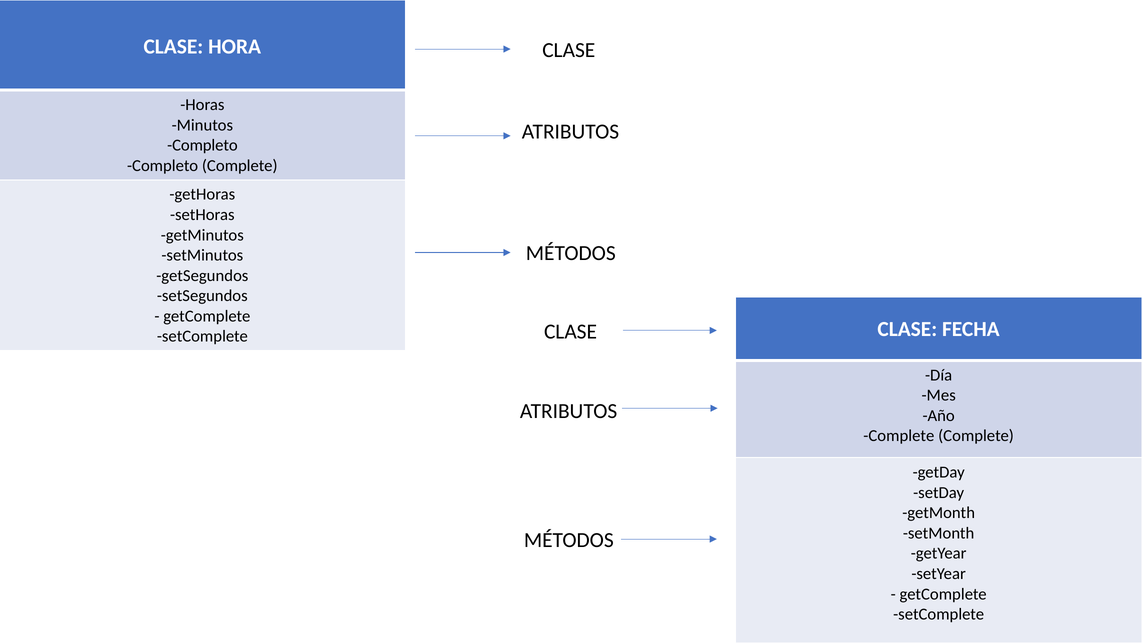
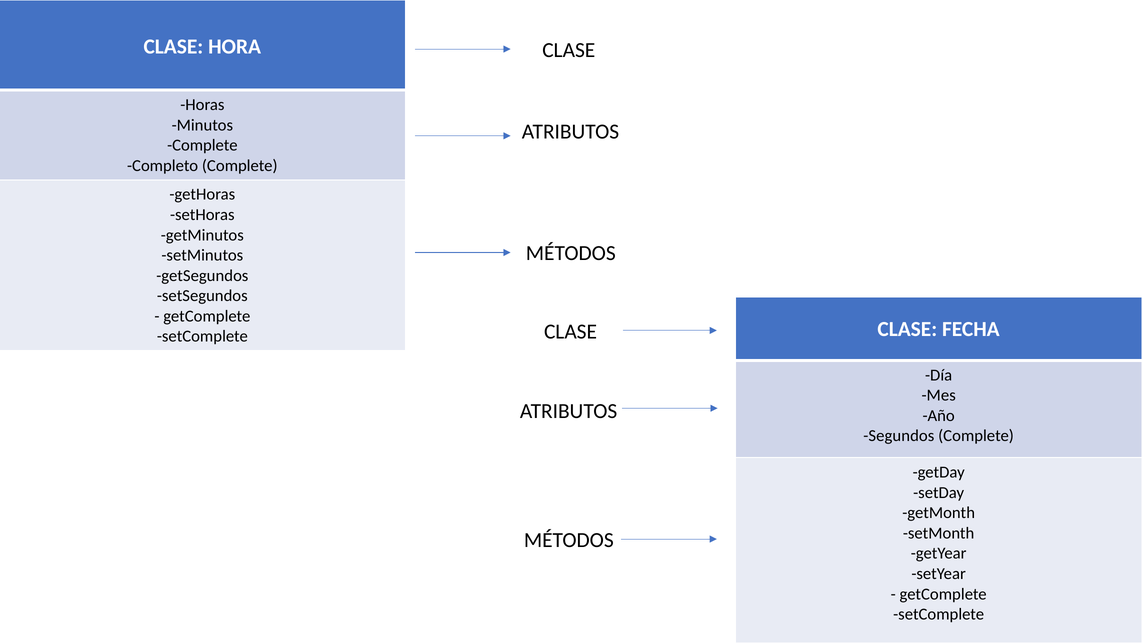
Completo: Completo -> Complete (202, 145)
Complete: Complete -> Segundos (899, 435)
